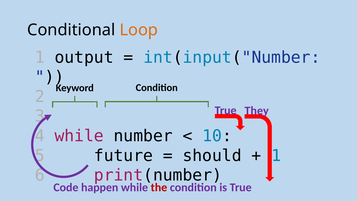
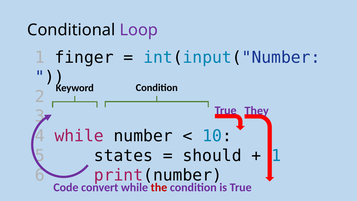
Loop colour: orange -> purple (139, 30)
output: output -> finger (84, 57)
future: future -> states (123, 155)
happen: happen -> convert (100, 187)
